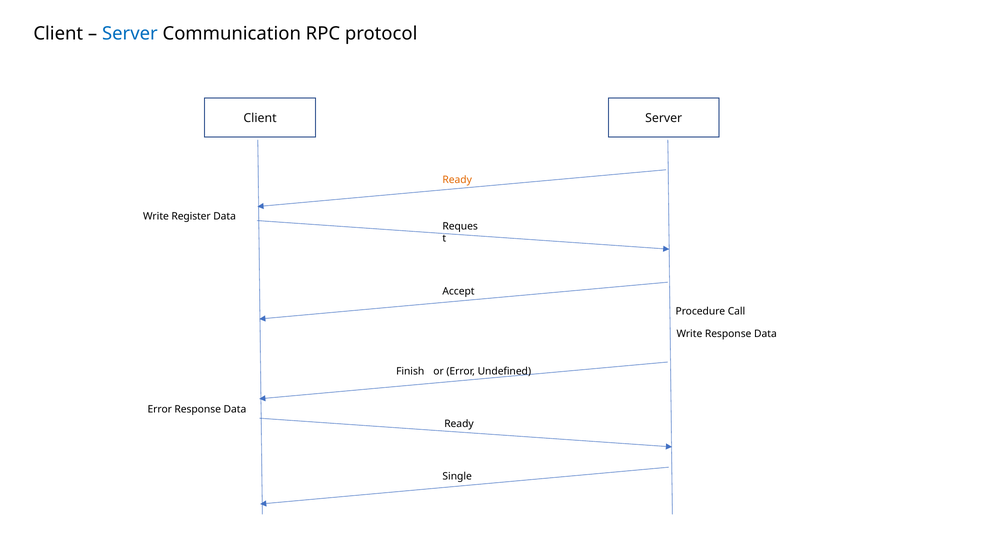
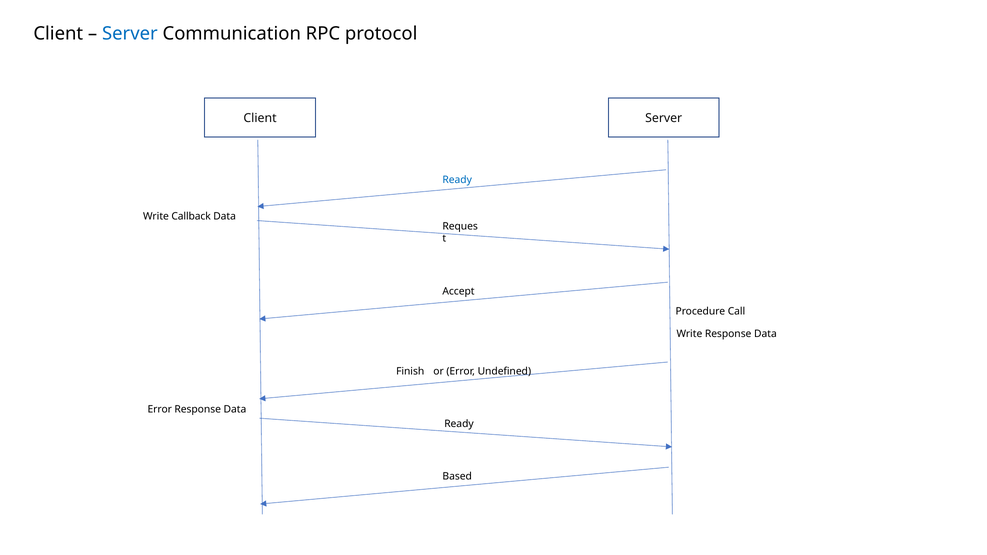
Ready colour: orange -> blue (457, 180)
Register: Register -> Callback (191, 216)
Single: Single -> Based (457, 477)
